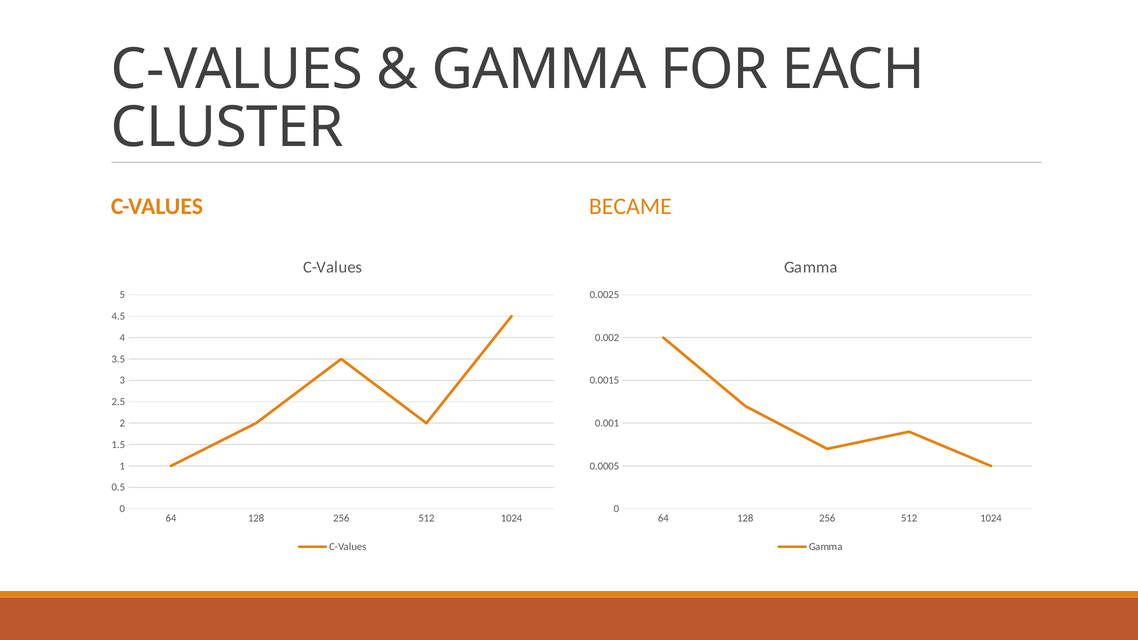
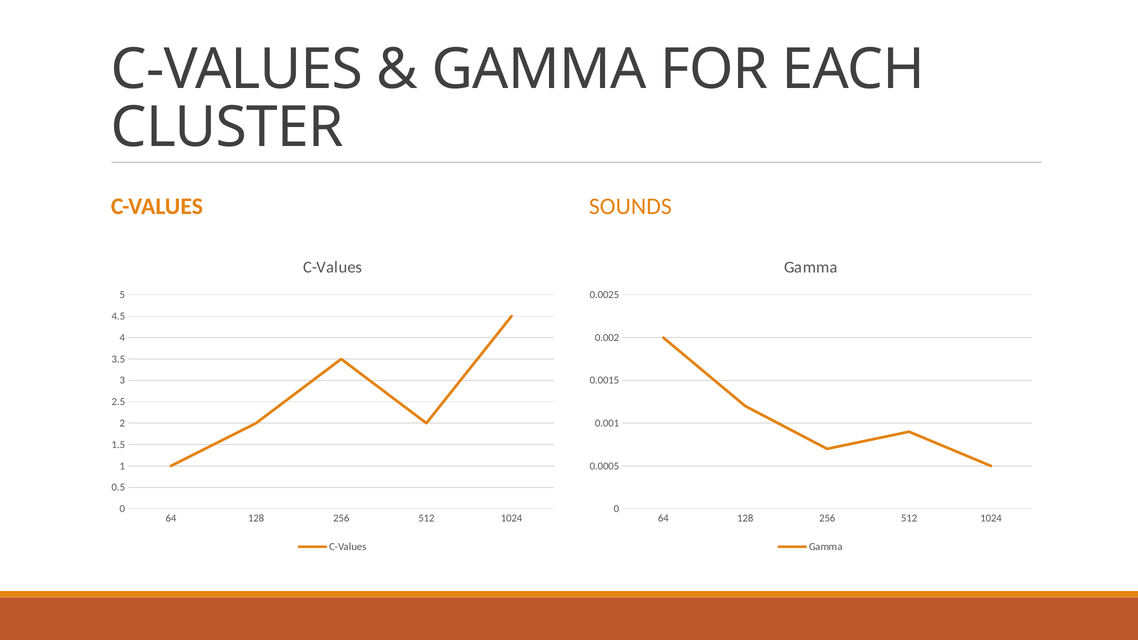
BECAME: BECAME -> SOUNDS (630, 207)
